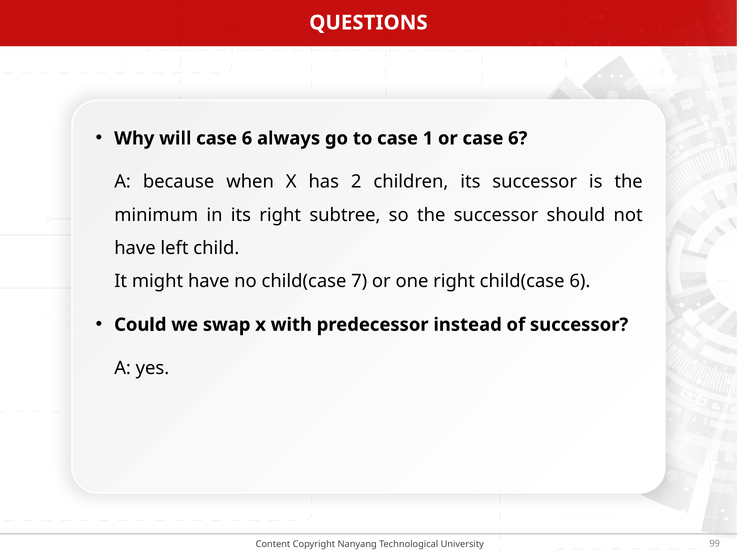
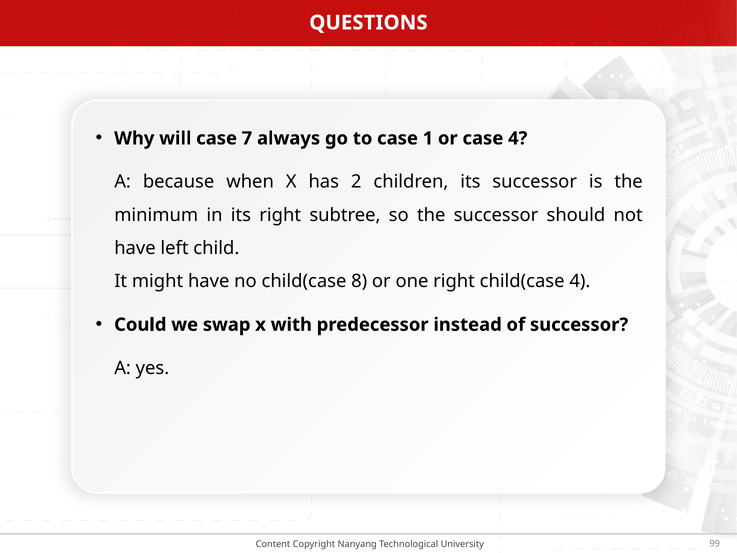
will case 6: 6 -> 7 (247, 138)
or case 6: 6 -> 4 (518, 138)
7: 7 -> 8 (359, 281)
child(case 6: 6 -> 4 (580, 281)
